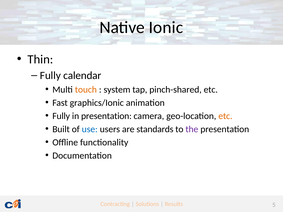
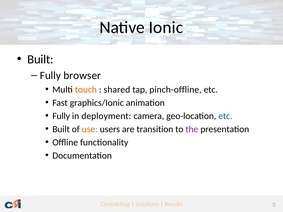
Thin: Thin -> Built (40, 59)
calendar: calendar -> browser (82, 76)
system: system -> shared (117, 90)
pinch-shared: pinch-shared -> pinch-offline (175, 90)
in presentation: presentation -> deployment (106, 116)
etc colour: orange -> blue (225, 116)
use colour: blue -> orange (90, 129)
standards: standards -> transition (155, 129)
